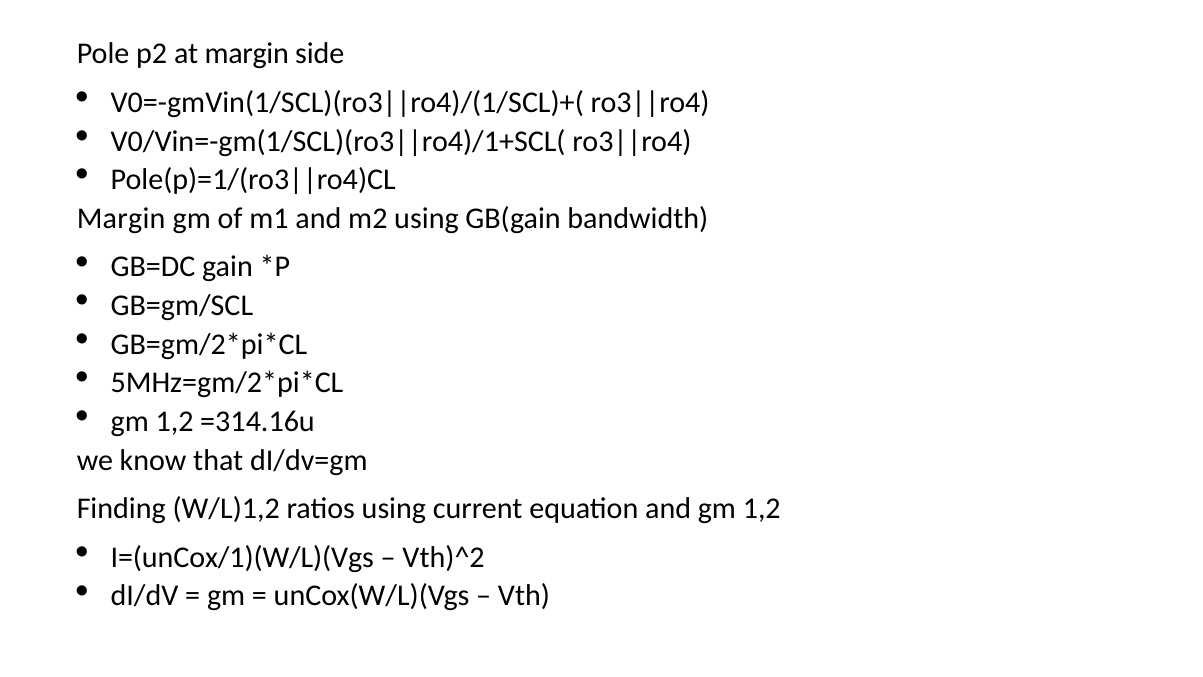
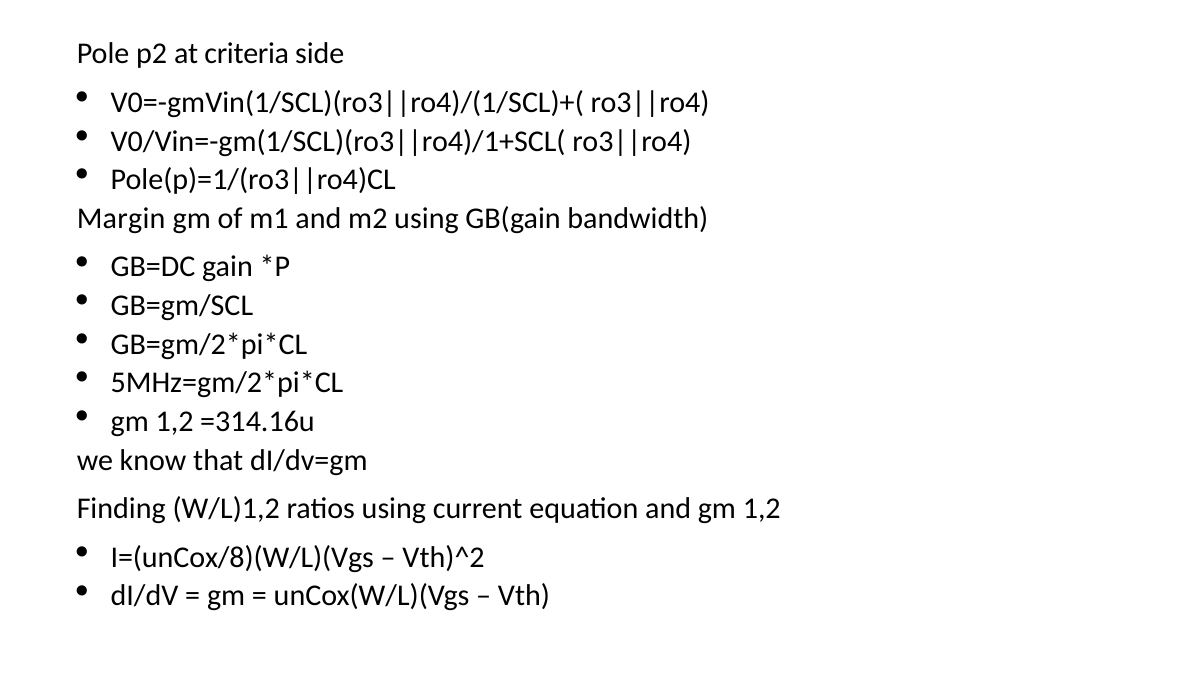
at margin: margin -> criteria (247, 54)
I=(unCox/1)(W/L)(Vgs: I=(unCox/1)(W/L)(Vgs -> I=(unCox/8)(W/L)(Vgs (242, 557)
